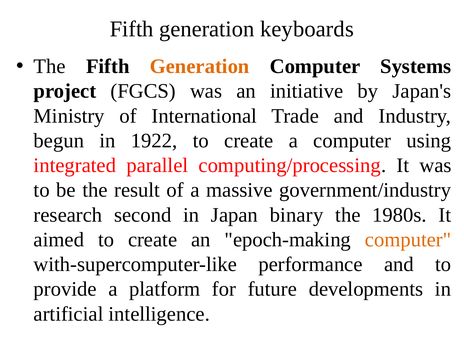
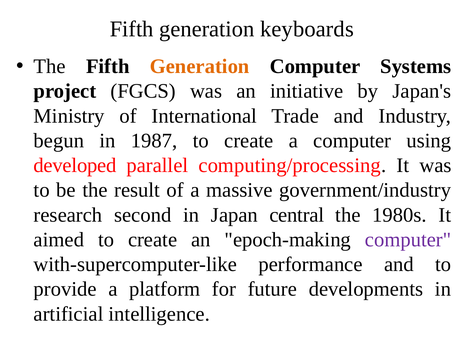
1922: 1922 -> 1987 (154, 141)
integrated: integrated -> developed (75, 165)
binary: binary -> central (297, 215)
computer colour: orange -> purple (408, 240)
